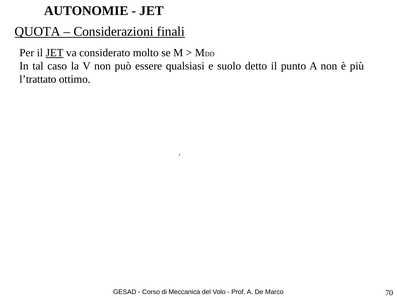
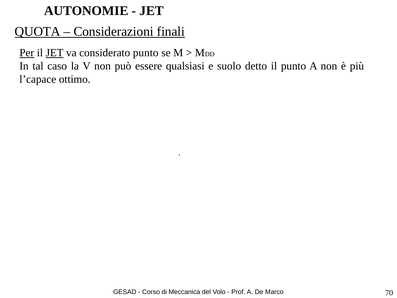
Per underline: none -> present (27, 53)
considerato molto: molto -> punto (146, 53)
l’trattato: l’trattato -> l’capace (38, 79)
